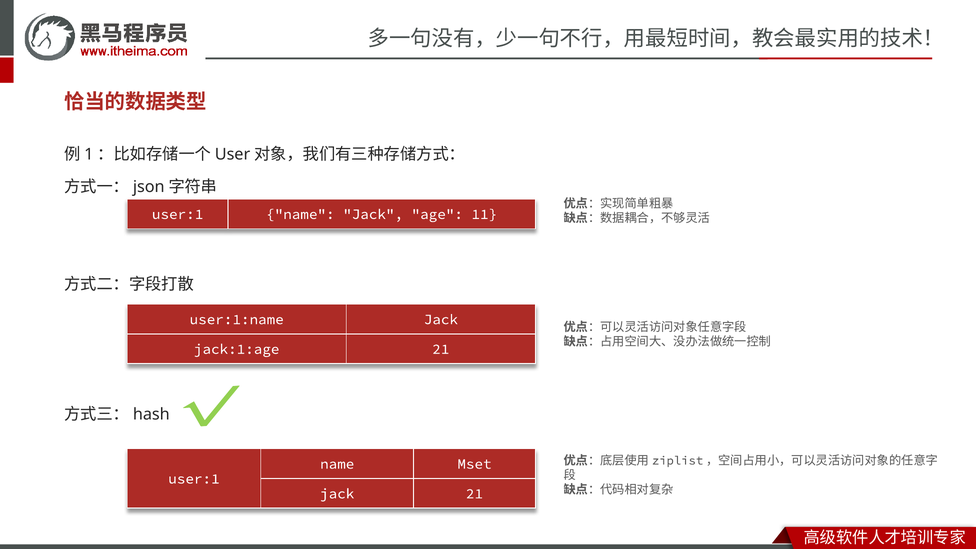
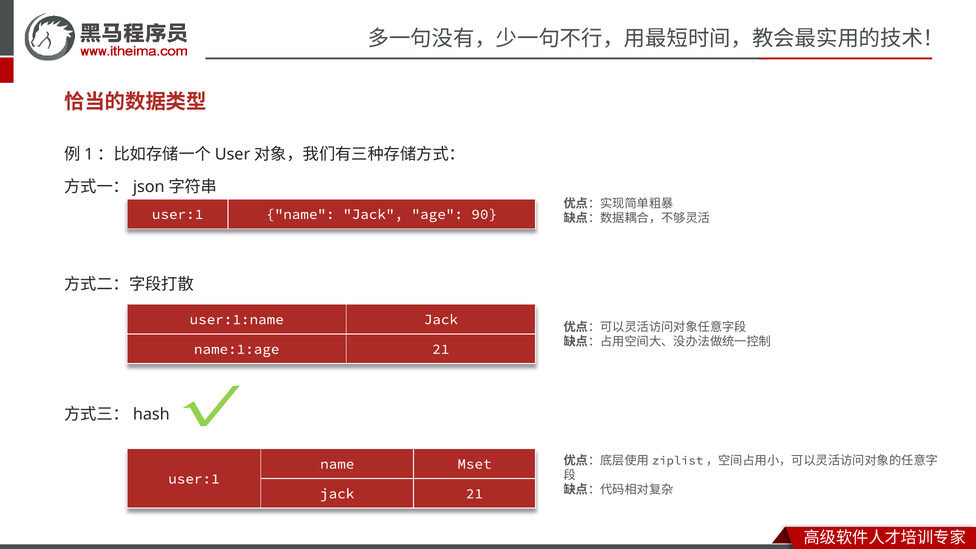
11: 11 -> 90 (484, 214)
jack:1:age: jack:1:age -> name:1:age (237, 349)
